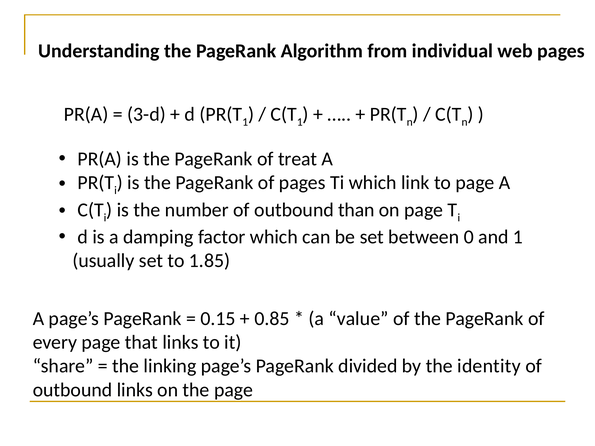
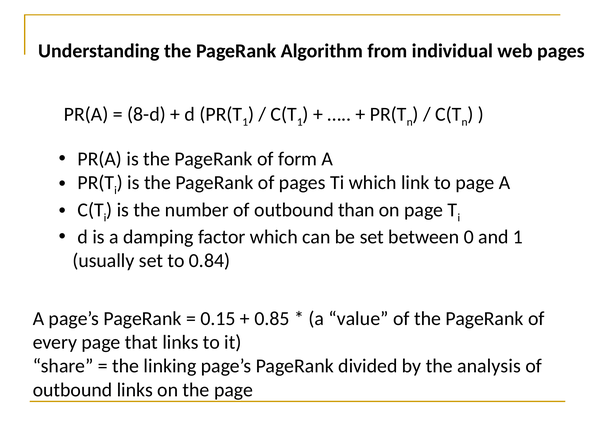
3-d: 3-d -> 8-d (146, 114)
treat: treat -> form (298, 159)
1.85: 1.85 -> 0.84 (210, 261)
identity: identity -> analysis (489, 366)
